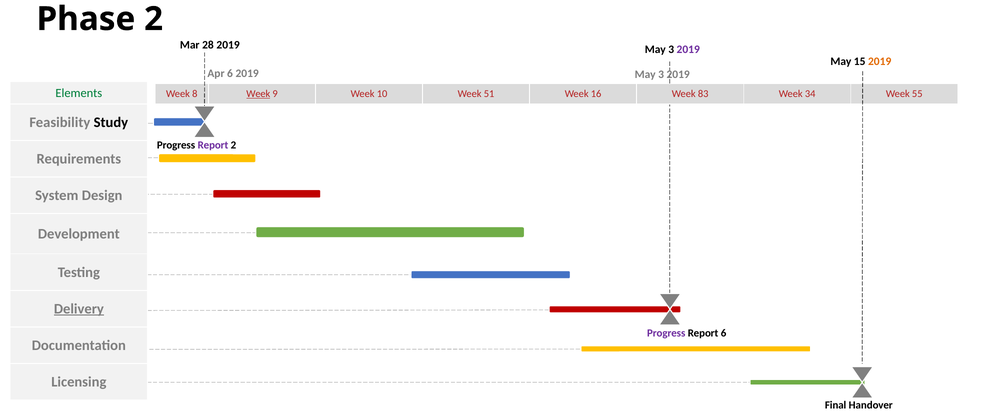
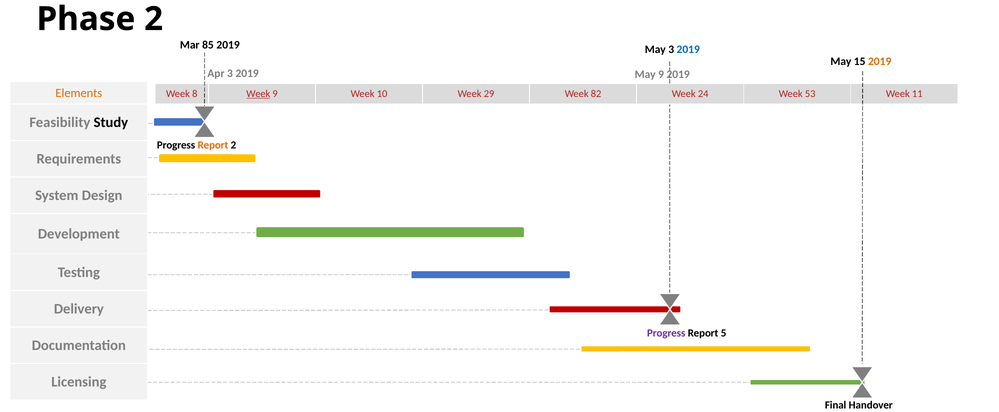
28: 28 -> 85 (208, 45)
2019 colour: purple -> blue (688, 49)
Apr 6: 6 -> 3 (230, 74)
3: 3 -> 9 (661, 74)
Elements colour: green -> orange (79, 93)
51: 51 -> 29 (489, 94)
16: 16 -> 82 (596, 94)
83: 83 -> 24 (703, 94)
34: 34 -> 53 (810, 94)
55: 55 -> 11 (917, 94)
Report colour: purple -> orange (213, 145)
Delivery underline: present -> none (79, 309)
Report 6: 6 -> 5 (724, 333)
